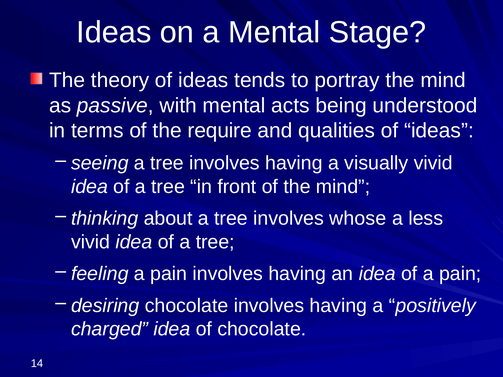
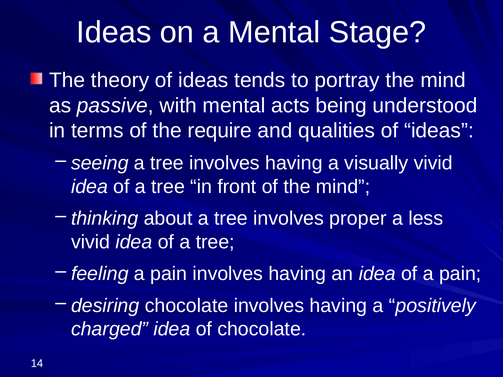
whose: whose -> proper (358, 219)
